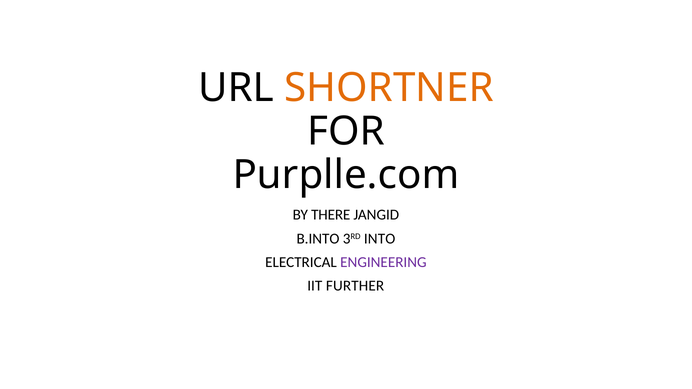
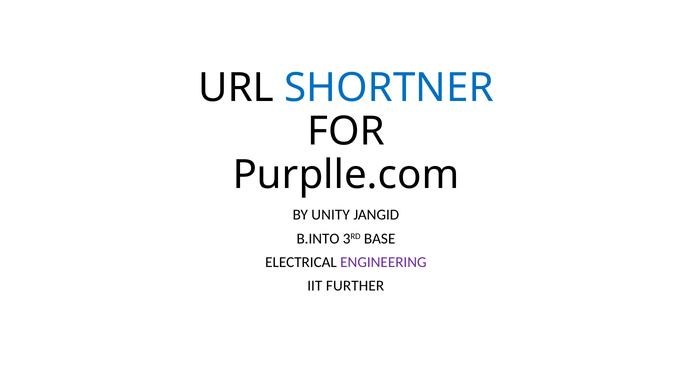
SHORTNER colour: orange -> blue (389, 88)
THERE: THERE -> UNITY (331, 215)
INTO: INTO -> BASE (380, 239)
